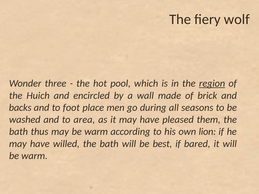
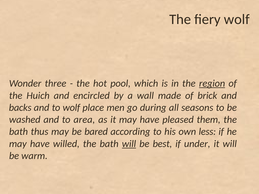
to foot: foot -> wolf (71, 108)
may be warm: warm -> bared (96, 132)
lion: lion -> less (207, 132)
will underline: none -> present (129, 144)
bared: bared -> under (197, 144)
